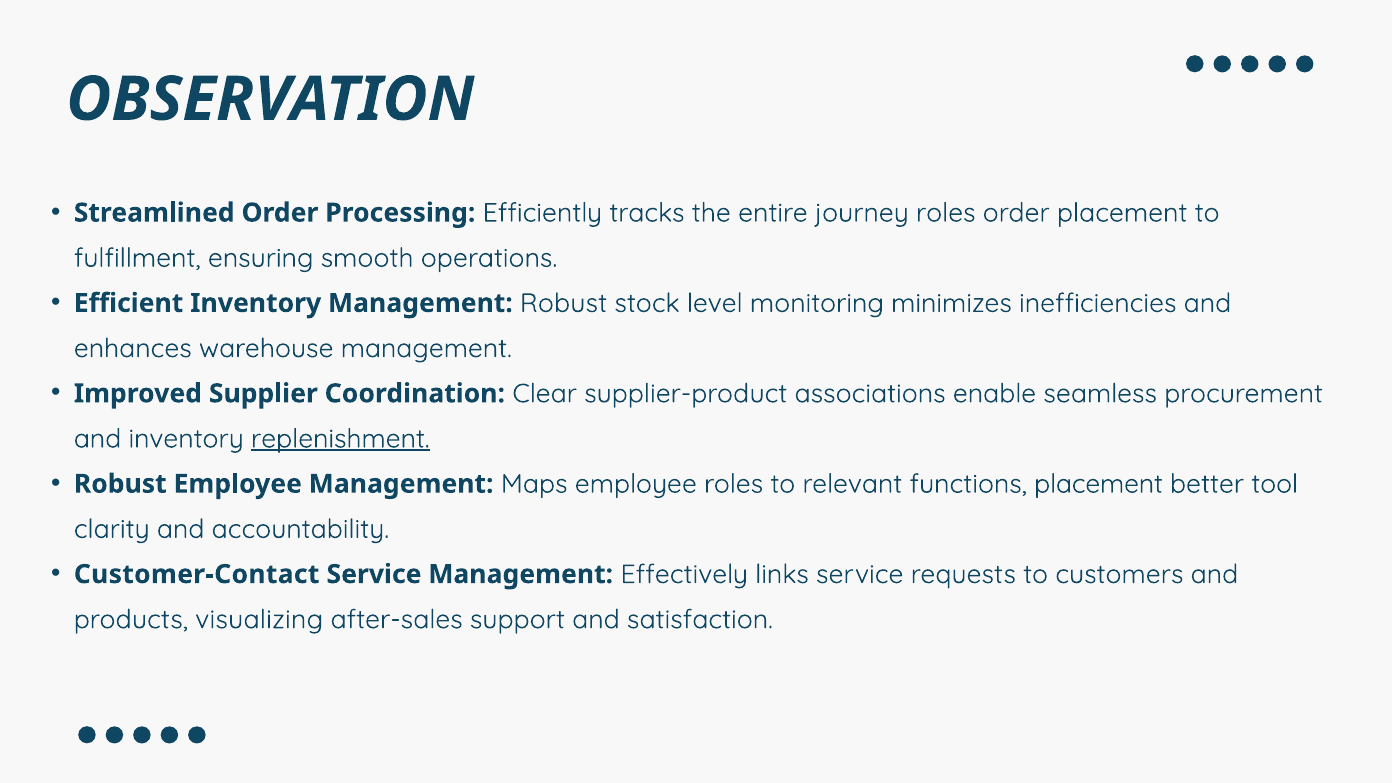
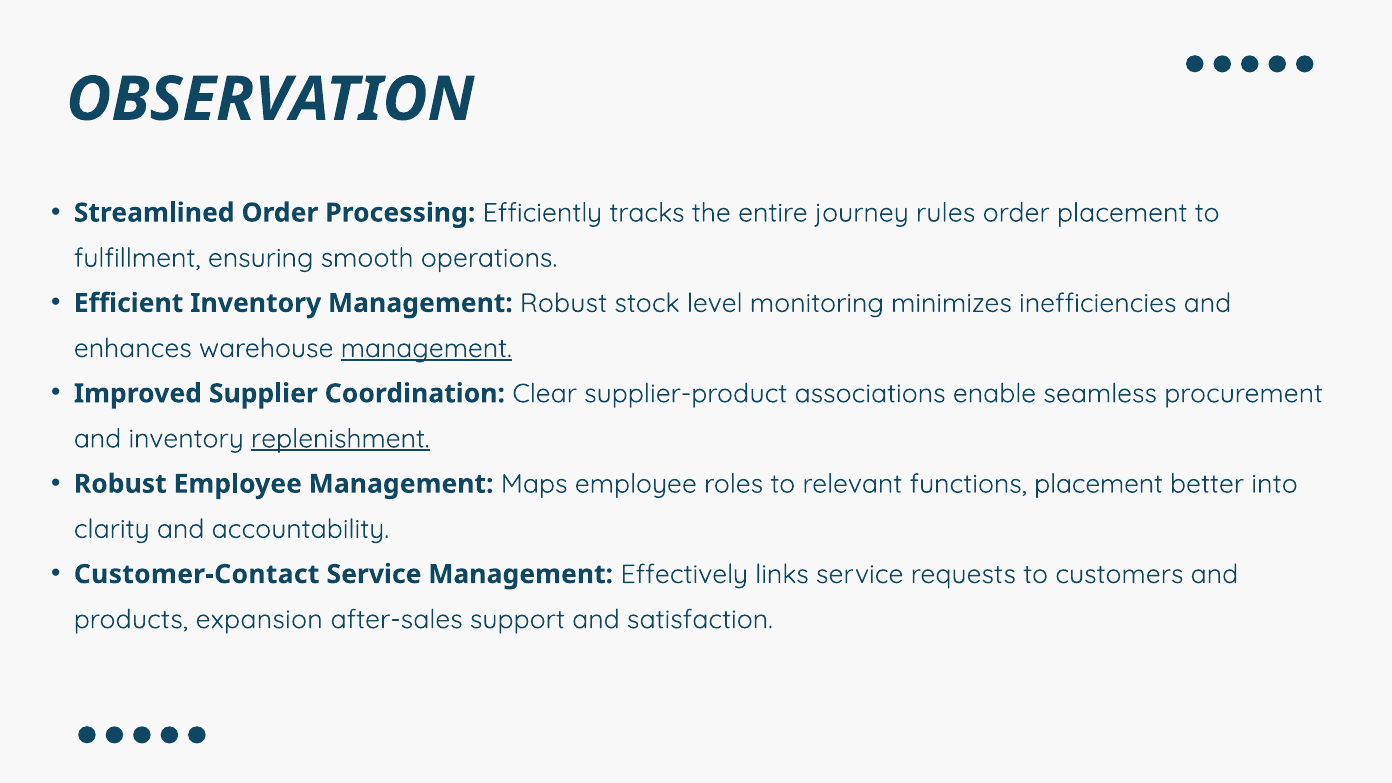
journey roles: roles -> rules (946, 213)
management underline: none -> present (426, 348)
tool: tool -> into (1275, 484)
visualizing: visualizing -> expansion (259, 620)
